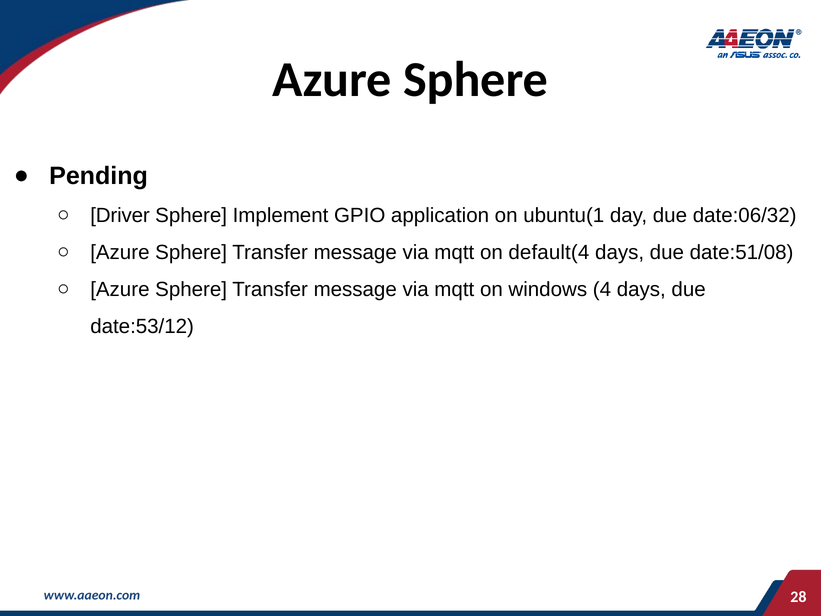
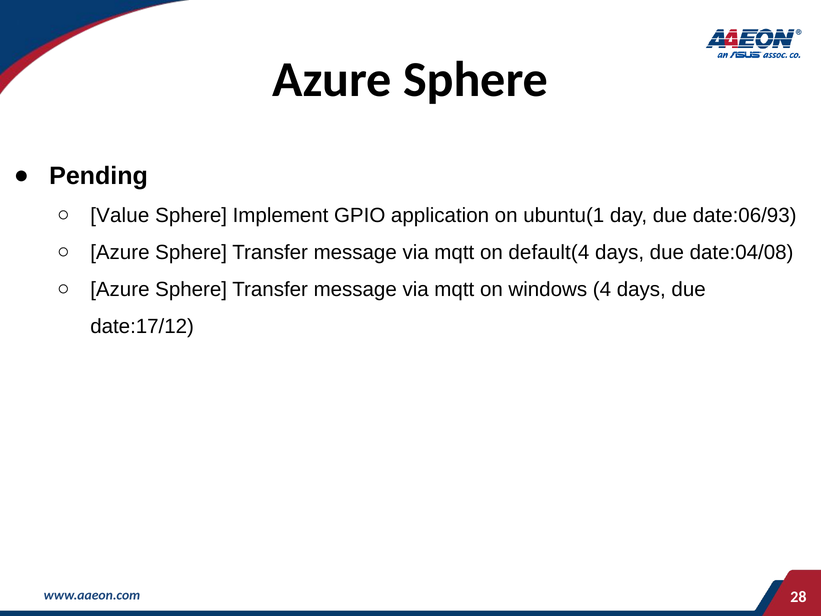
Driver: Driver -> Value (120, 215)
date:06/32: date:06/32 -> date:06/93 (745, 215)
date:51/08: date:51/08 -> date:04/08 (742, 252)
date:53/12: date:53/12 -> date:17/12 (142, 326)
